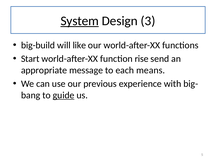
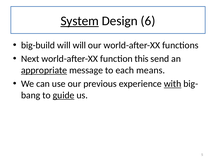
3: 3 -> 6 (148, 21)
will like: like -> will (79, 45)
Start: Start -> Next (30, 59)
rise: rise -> this (142, 59)
appropriate underline: none -> present (44, 70)
with underline: none -> present (173, 84)
